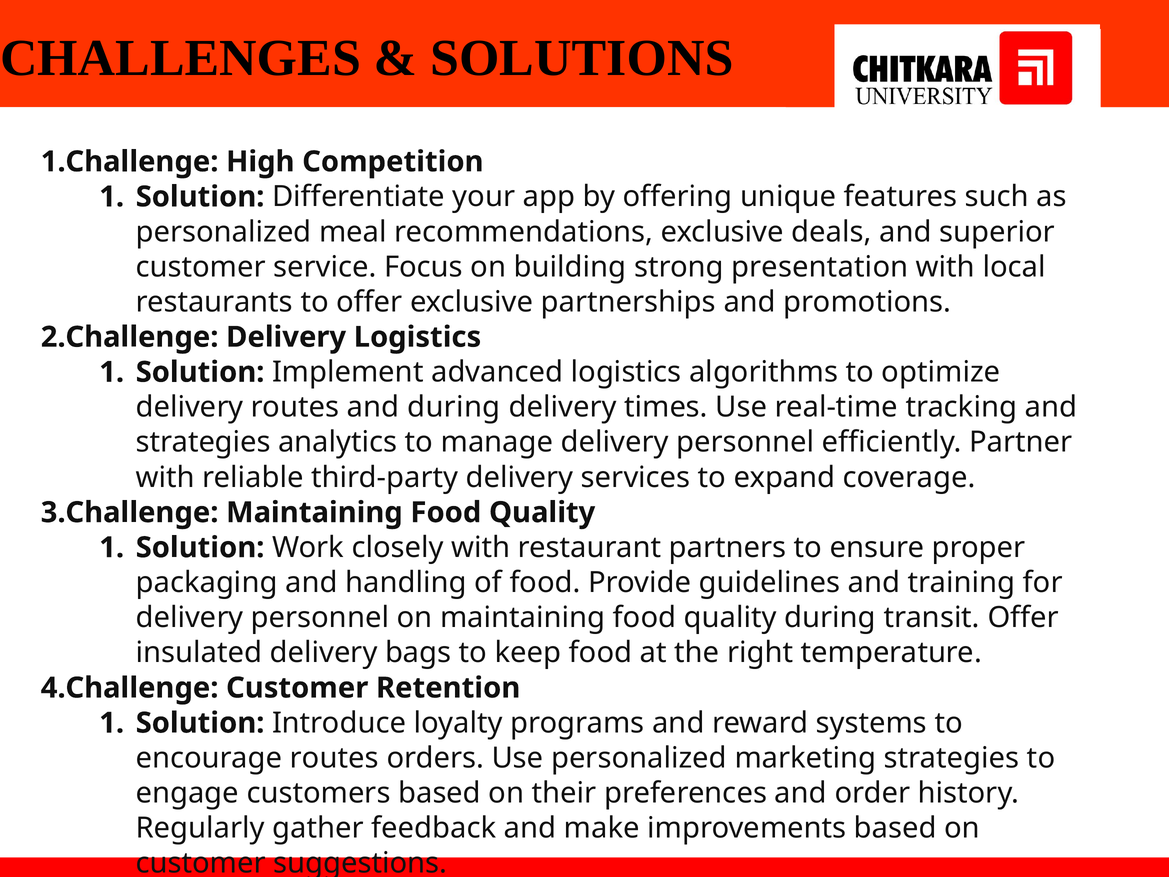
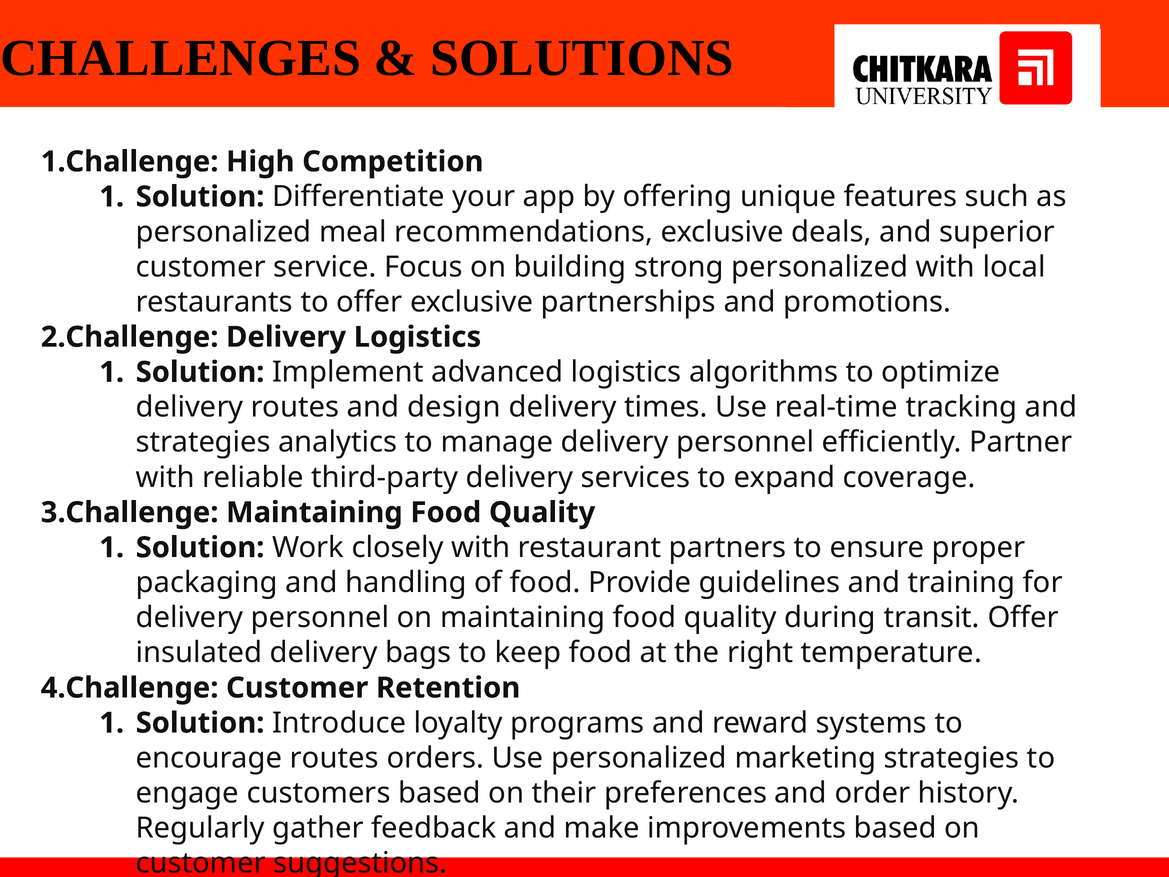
strong presentation: presentation -> personalized (820, 267)
and during: during -> design (454, 407)
